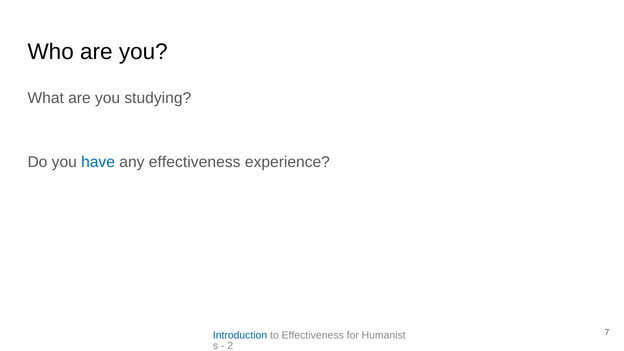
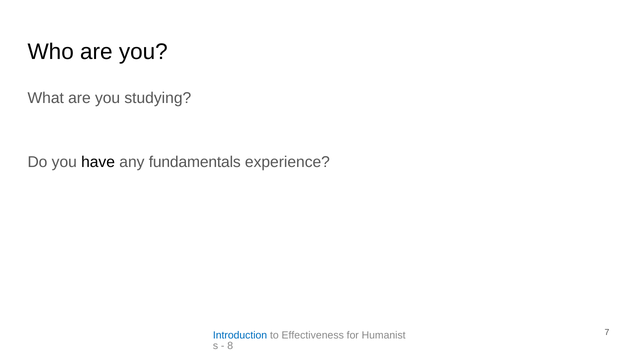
have colour: blue -> black (98, 162)
any effectiveness: effectiveness -> fundamentals (195, 162)
2: 2 -> 8 (230, 346)
